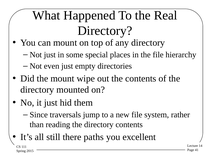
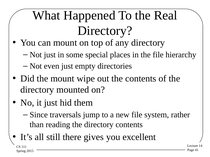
paths: paths -> gives (94, 137)
